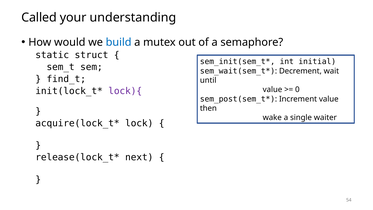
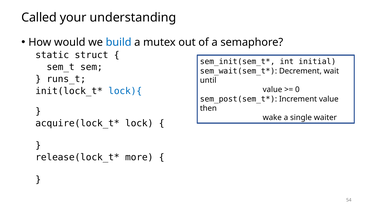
find_t: find_t -> runs_t (66, 79)
lock){ colour: purple -> blue (125, 91)
next: next -> more (139, 157)
